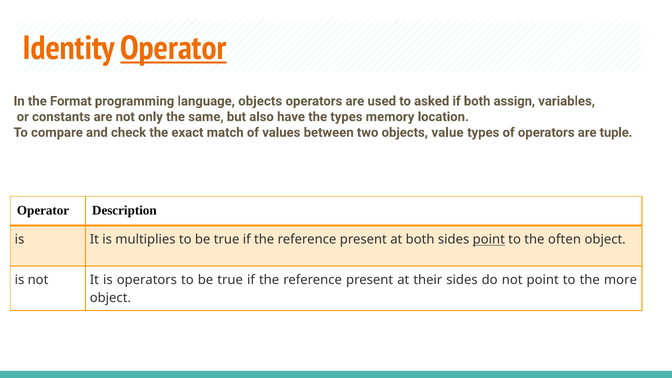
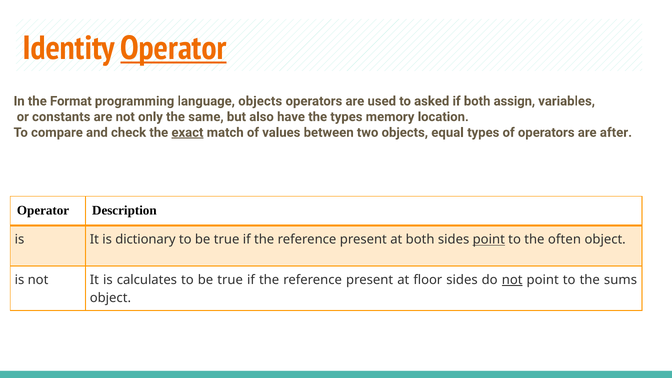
exact underline: none -> present (187, 132)
value: value -> equal (448, 132)
tuple: tuple -> after (616, 132)
multiplies: multiplies -> dictionary (145, 240)
is operators: operators -> calculates (147, 280)
their: their -> floor (428, 280)
not underline: none -> present (512, 280)
more: more -> sums (620, 280)
